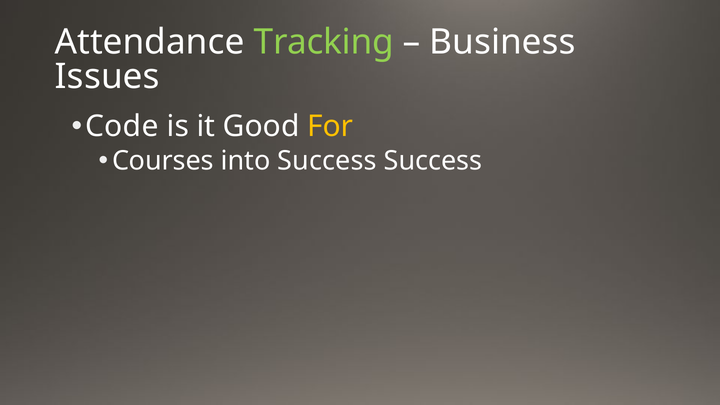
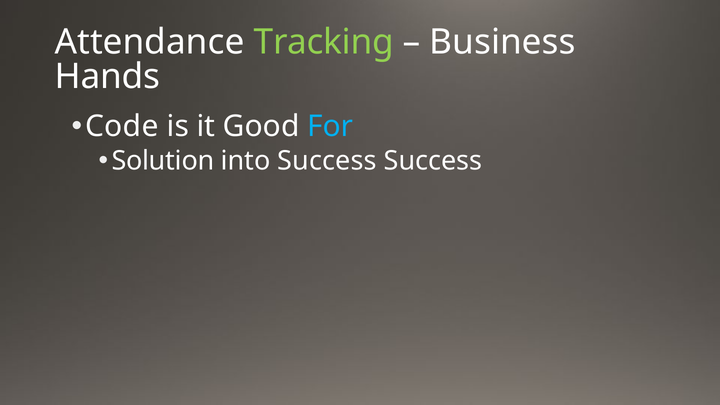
Issues: Issues -> Hands (108, 76)
For colour: yellow -> light blue (330, 127)
Courses: Courses -> Solution (163, 161)
